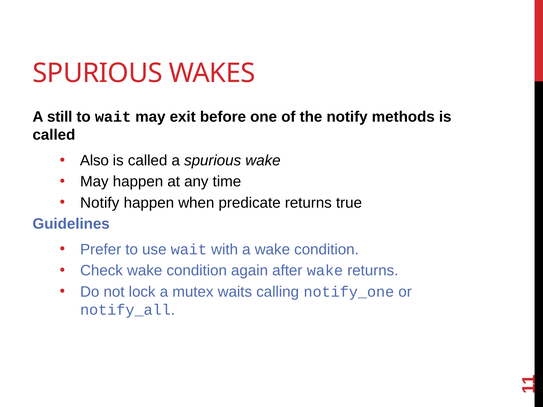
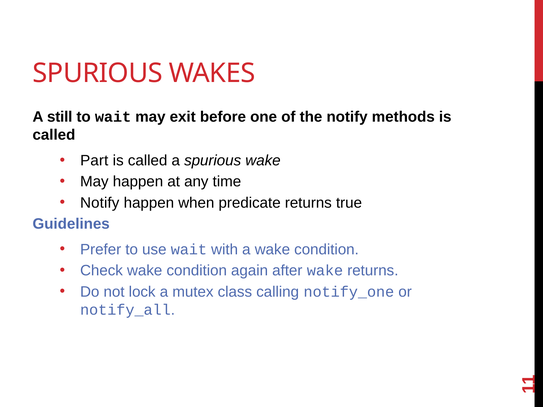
Also: Also -> Part (94, 161)
waits: waits -> class (235, 292)
